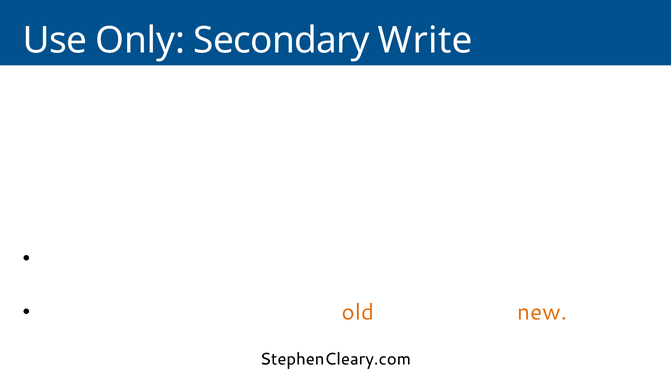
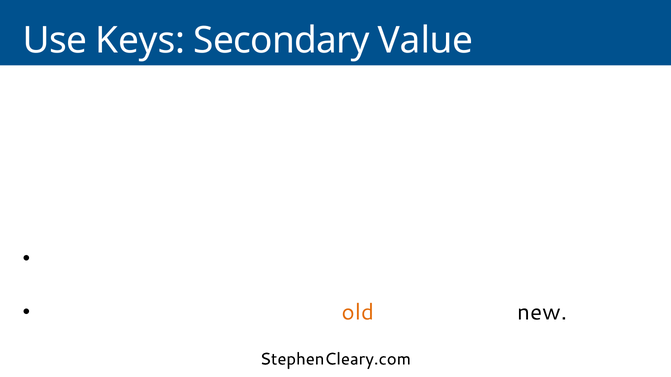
Only: Only -> Keys (140, 41)
Write: Write -> Value (426, 41)
new colour: orange -> black (542, 313)
